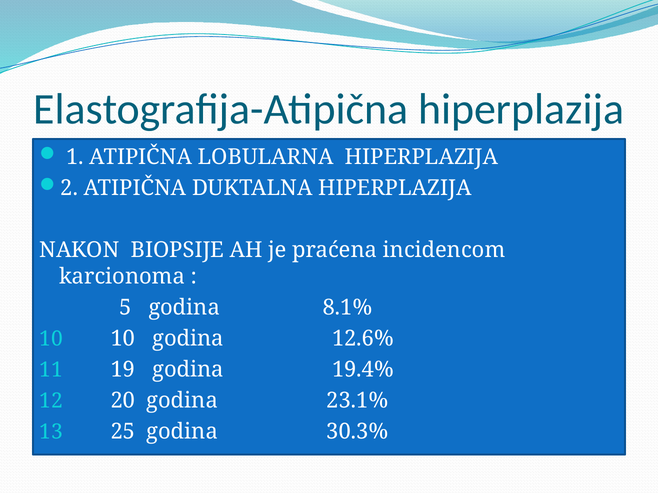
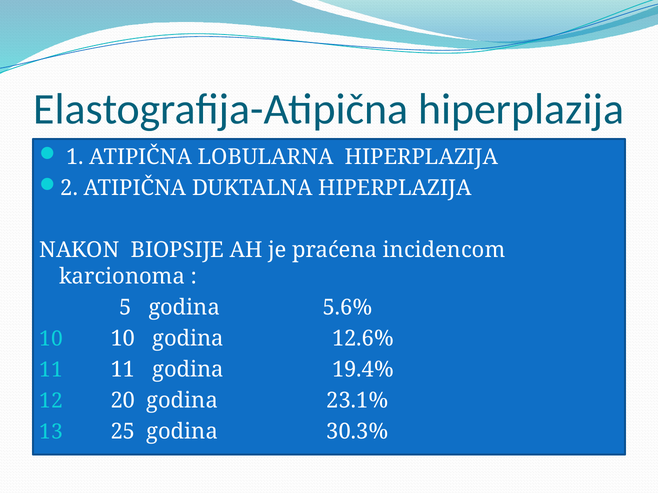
8.1%: 8.1% -> 5.6% (347, 308)
19: 19 -> 11 (123, 370)
